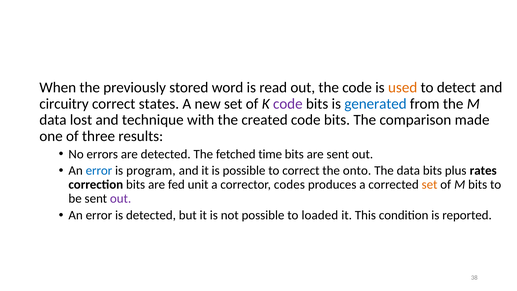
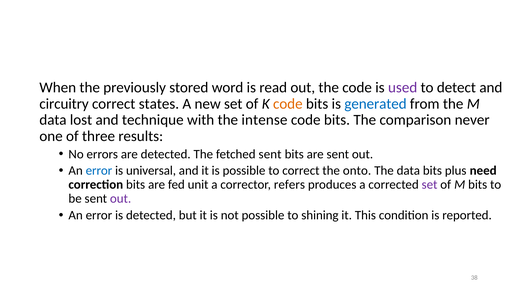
used colour: orange -> purple (403, 87)
code colour: purple -> orange (288, 104)
created: created -> intense (264, 120)
made: made -> never (472, 120)
fetched time: time -> sent (270, 154)
program: program -> universal (151, 171)
rates: rates -> need (483, 171)
codes: codes -> refers (289, 185)
set colour: orange -> purple (430, 185)
loaded: loaded -> shining (320, 215)
